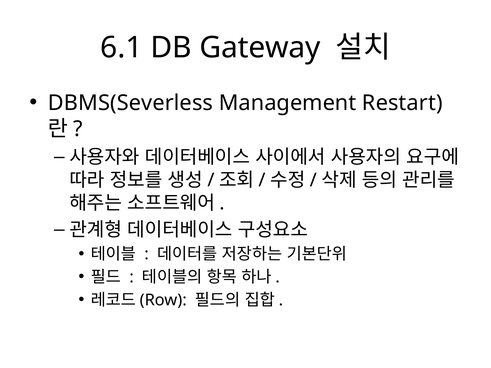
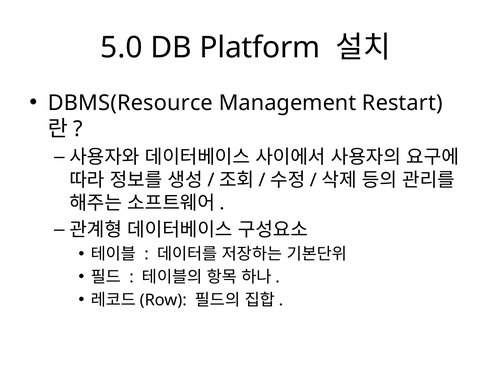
6.1: 6.1 -> 5.0 (121, 48)
Gateway: Gateway -> Platform (260, 48)
DBMS(Severless: DBMS(Severless -> DBMS(Resource (130, 103)
